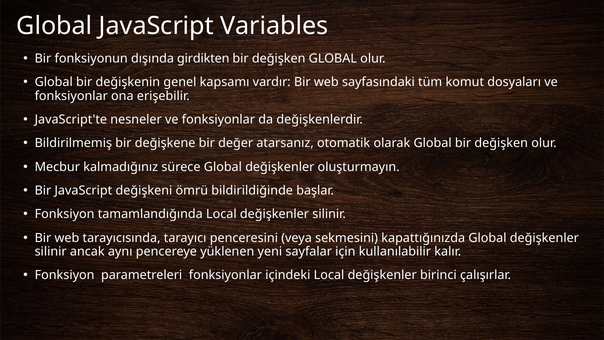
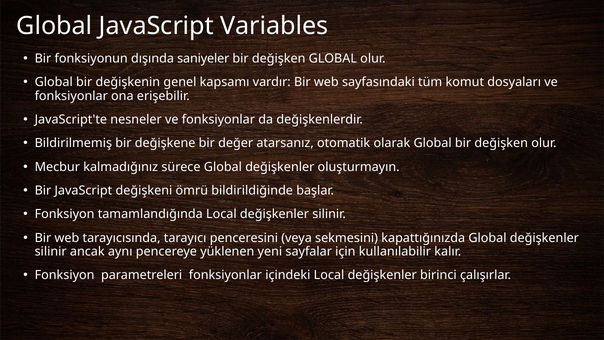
girdikten: girdikten -> saniyeler (203, 59)
